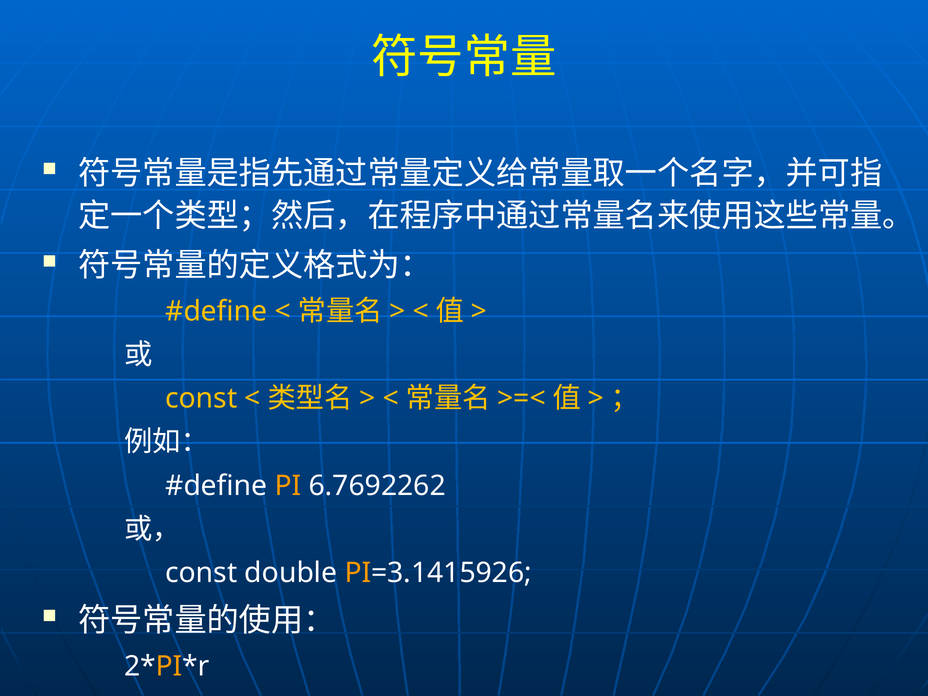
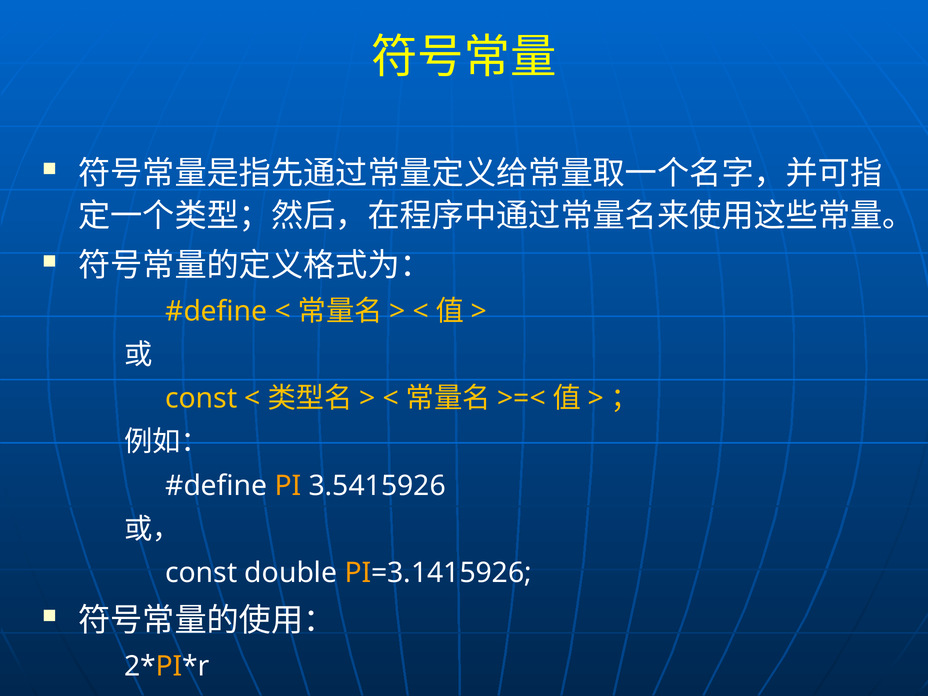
6.7692262: 6.7692262 -> 3.5415926 (377, 486)
